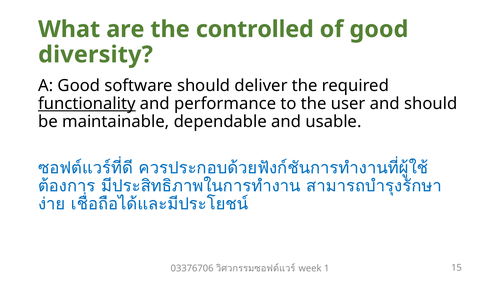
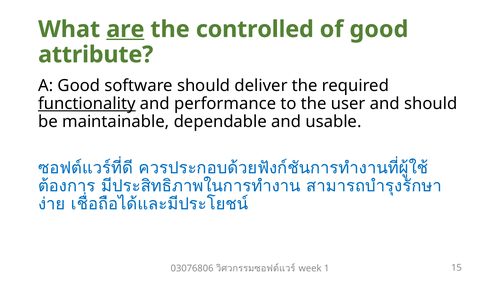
are underline: none -> present (125, 29)
diversity: diversity -> attribute (96, 55)
03376706: 03376706 -> 03076806 (192, 269)
